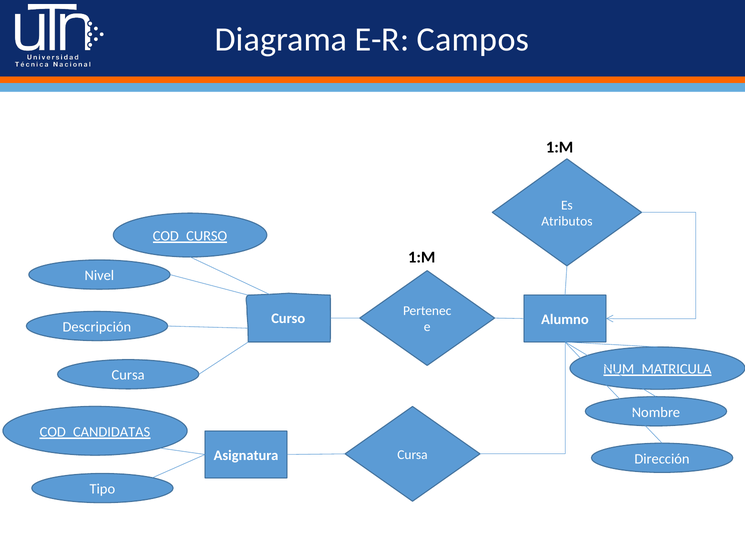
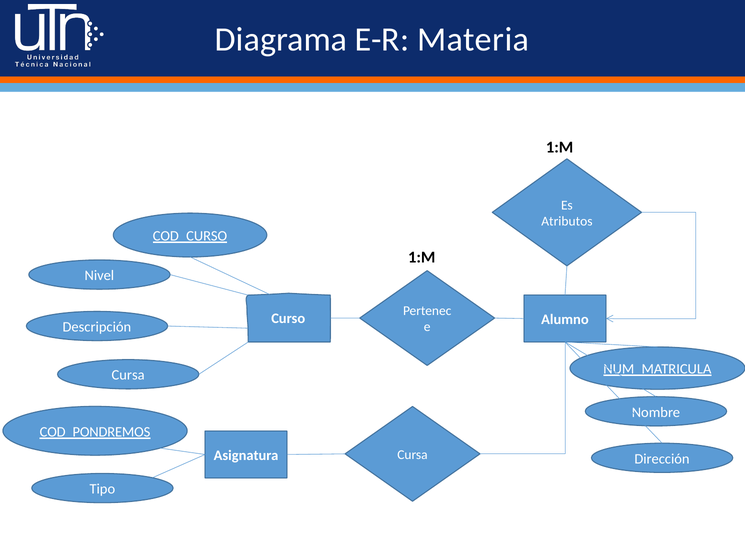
Campos: Campos -> Materia (473, 39)
COD_CANDIDATAS: COD_CANDIDATAS -> COD_PONDREMOS (95, 432)
